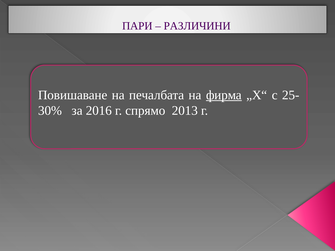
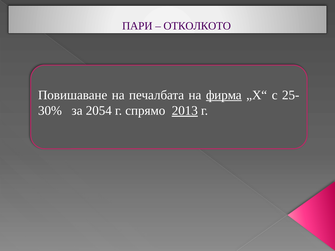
РАЗЛИЧИНИ: РАЗЛИЧИНИ -> ОТКОЛКОТО (197, 26)
2016: 2016 -> 2054 (99, 111)
2013 underline: none -> present (185, 111)
